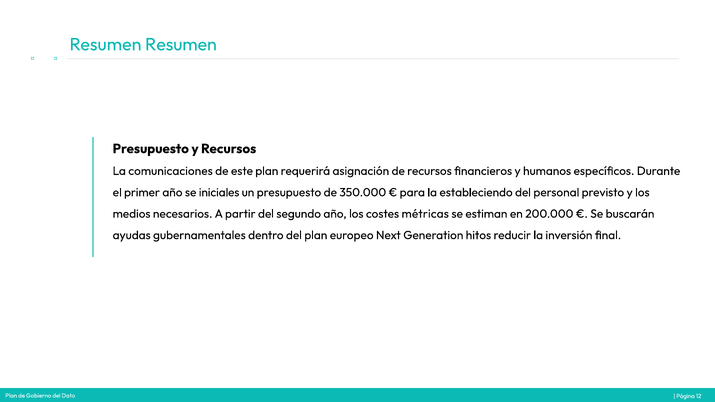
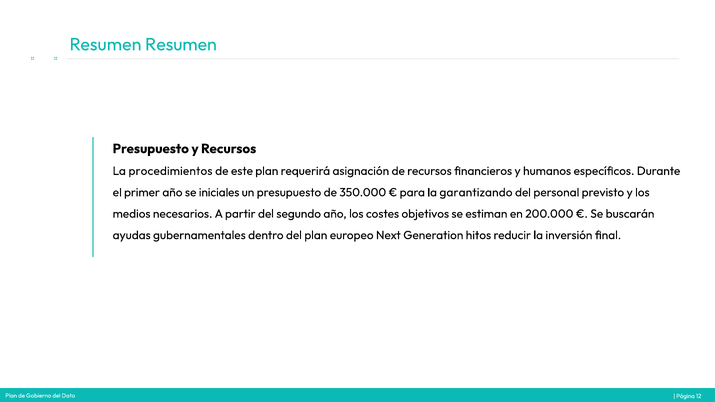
comunicaciones: comunicaciones -> procedimientos (170, 171)
estableciendo: estableciendo -> garantizando (476, 192)
métricas: métricas -> objetivos (425, 214)
